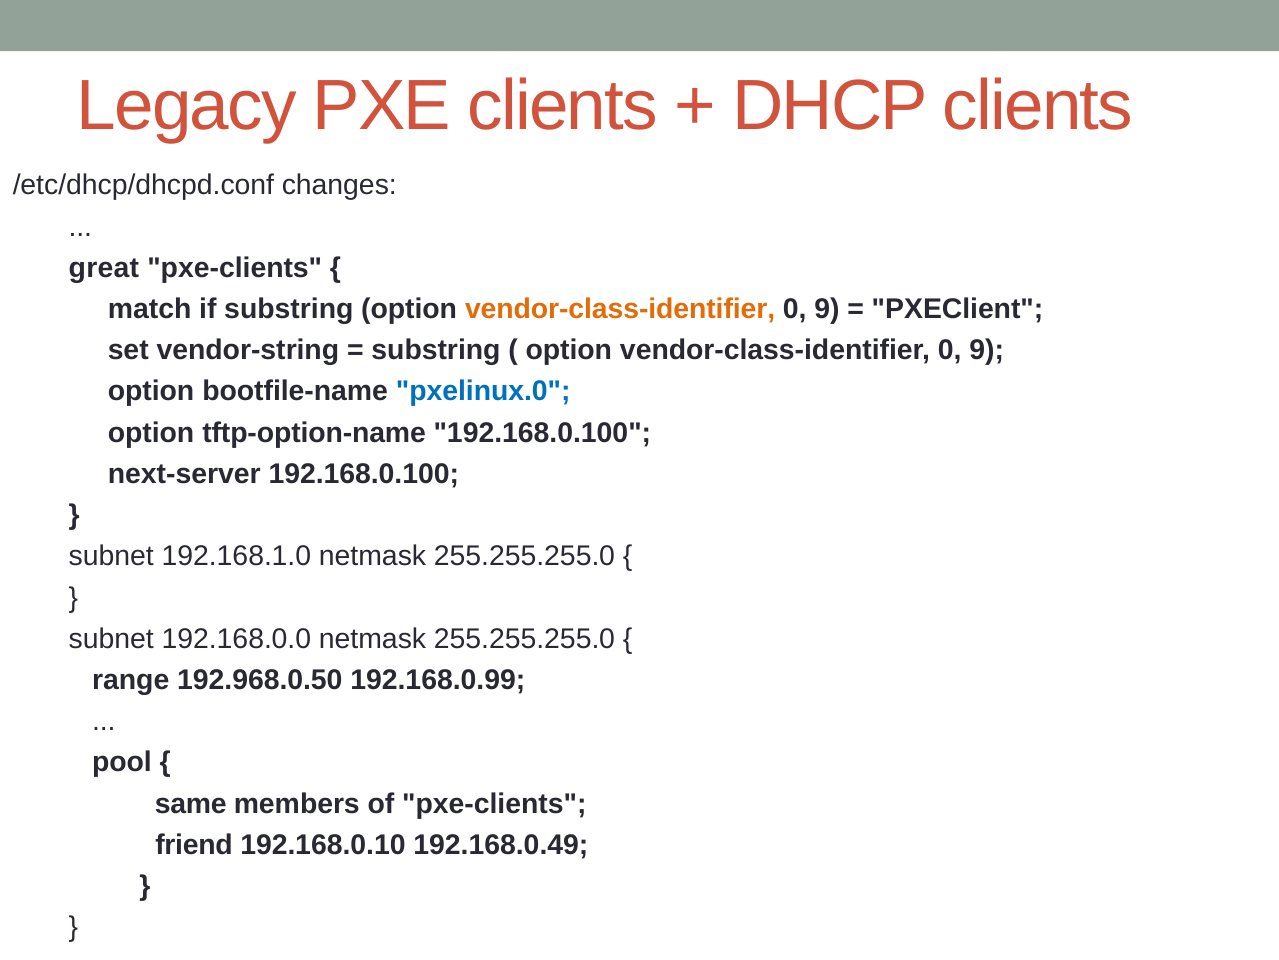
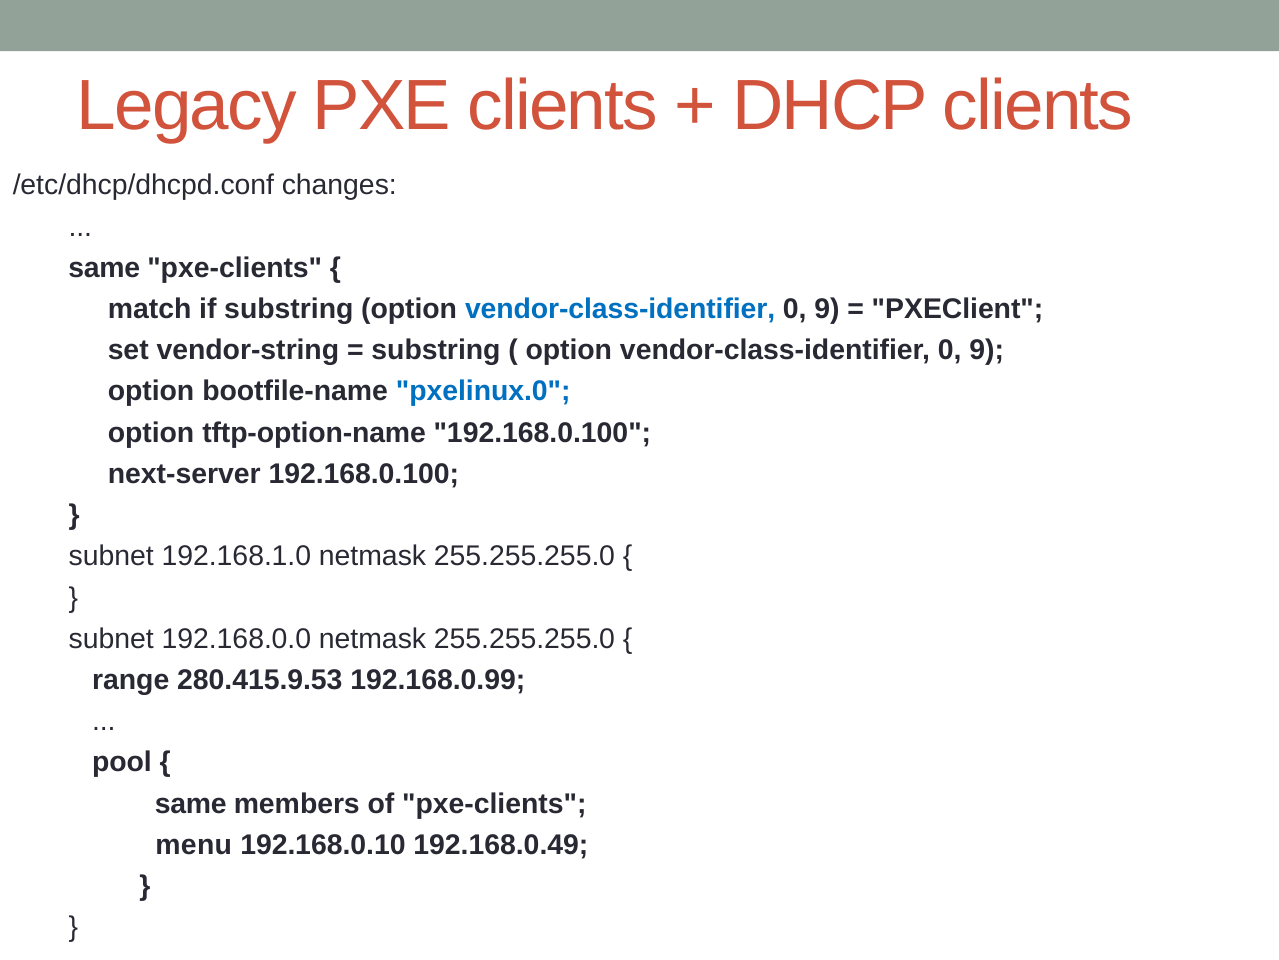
great: great -> same (104, 268)
vendor-class-identifier colour: orange -> blue (620, 309)
192.968.0.50: 192.968.0.50 -> 280.415.9.53 (260, 680)
friend: friend -> menu (194, 844)
